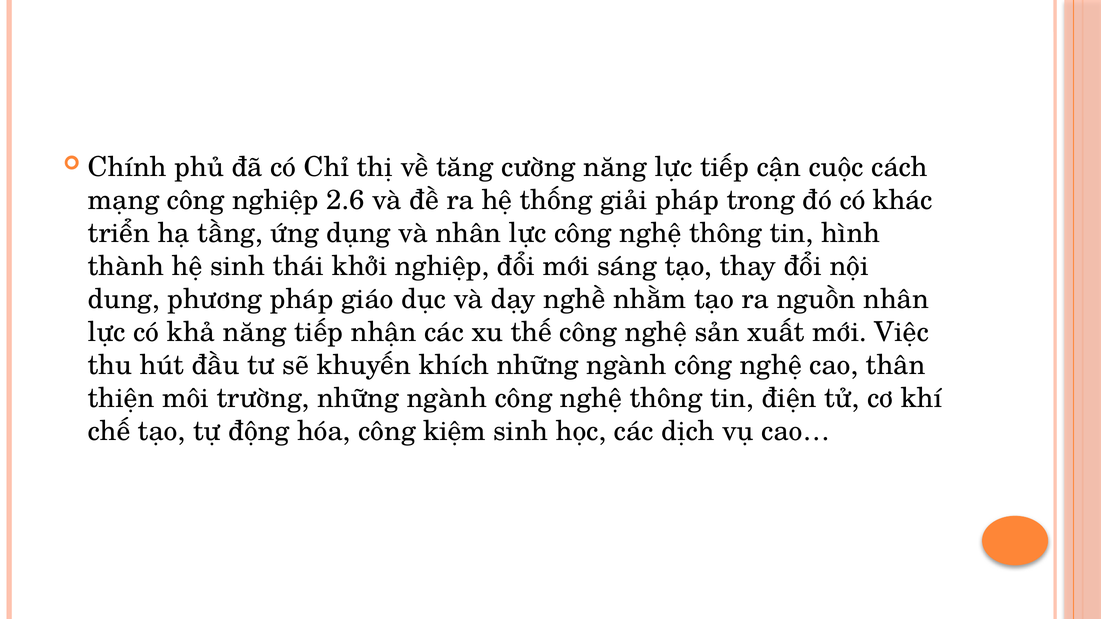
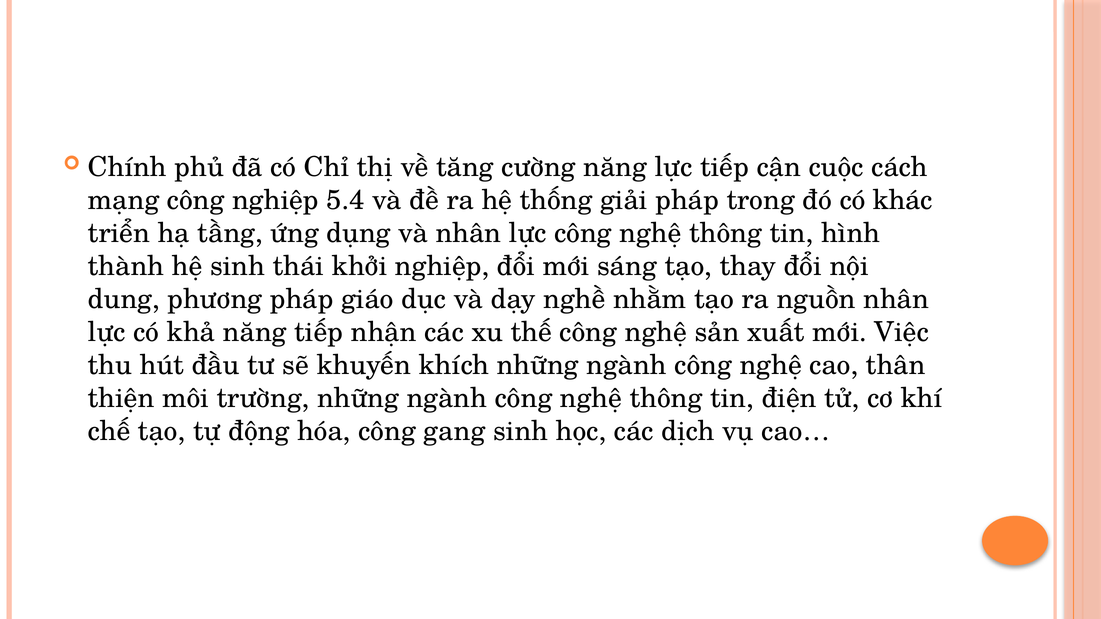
2.6: 2.6 -> 5.4 (345, 200)
kiệm: kiệm -> gang (454, 431)
